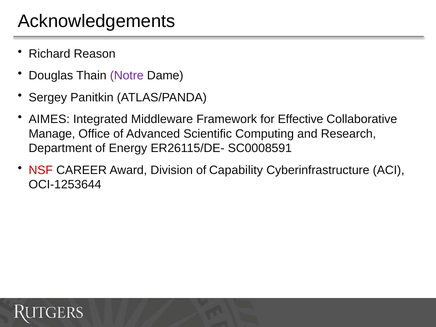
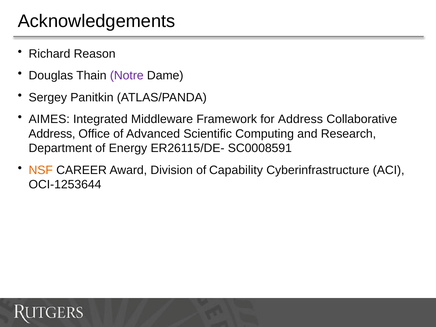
for Effective: Effective -> Address (300, 119)
Manage: Manage -> Address (52, 134)
NSF colour: red -> orange (41, 170)
